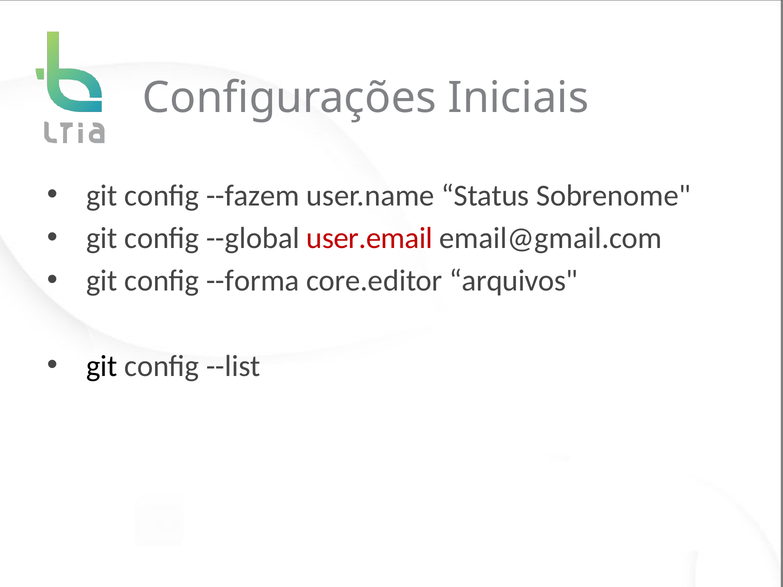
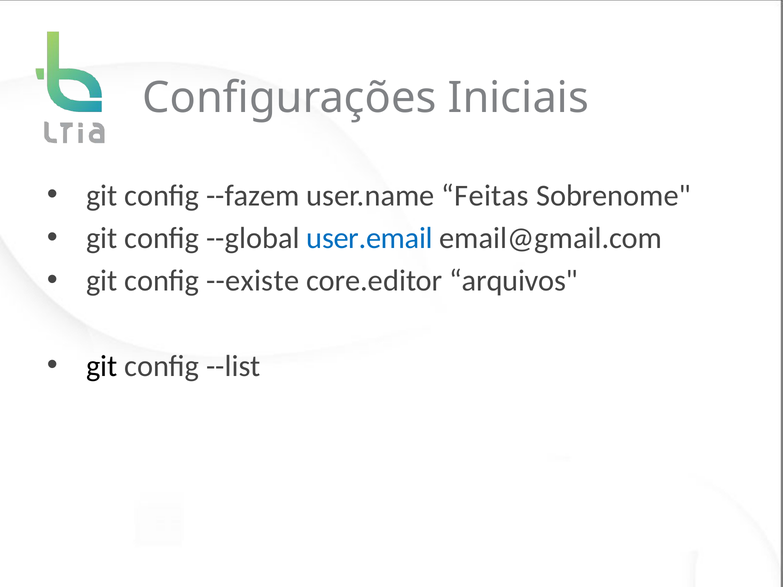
Status: Status -> Feitas (485, 196)
user.email colour: red -> blue (370, 238)
--forma: --forma -> --existe (253, 281)
